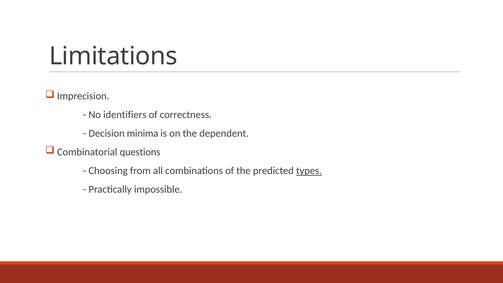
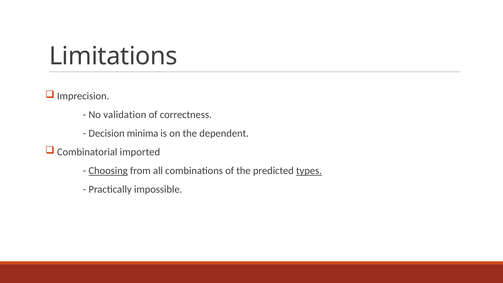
identifiers: identifiers -> validation (125, 115)
questions: questions -> imported (140, 152)
Choosing underline: none -> present (108, 171)
